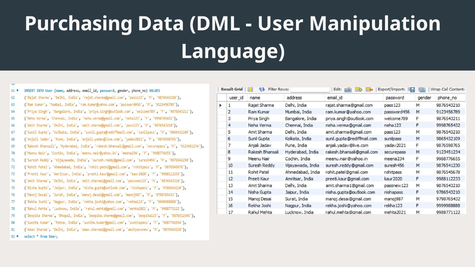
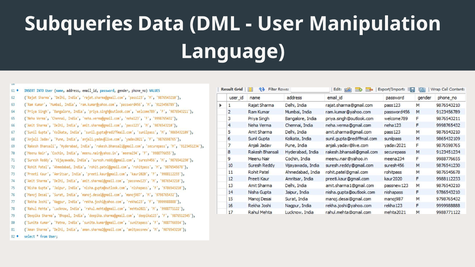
Purchasing: Purchasing -> Subqueries (79, 24)
